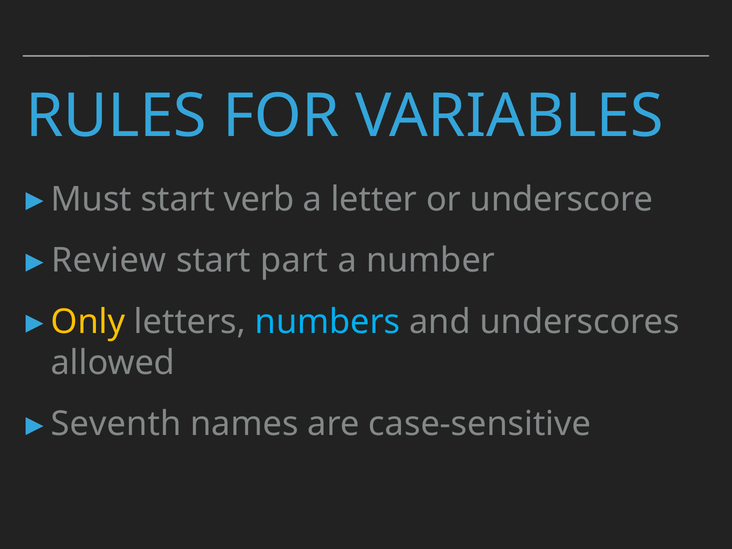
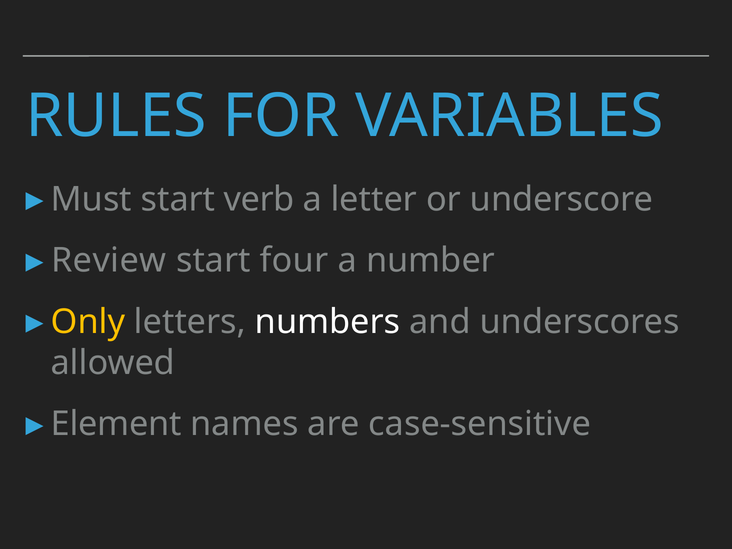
part: part -> four (294, 261)
numbers colour: light blue -> white (328, 322)
Seventh: Seventh -> Element (116, 424)
